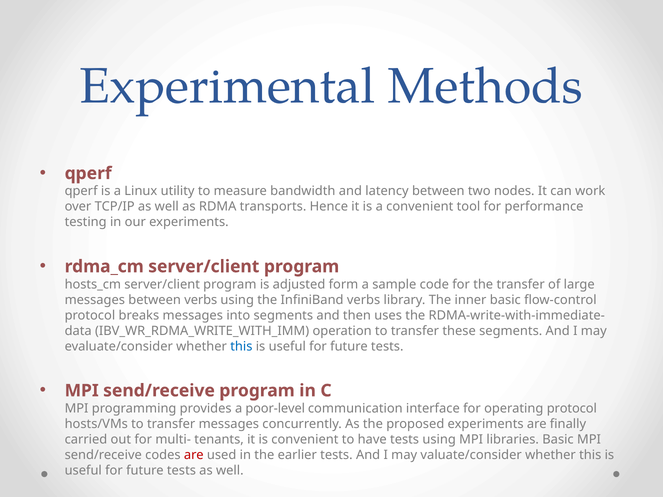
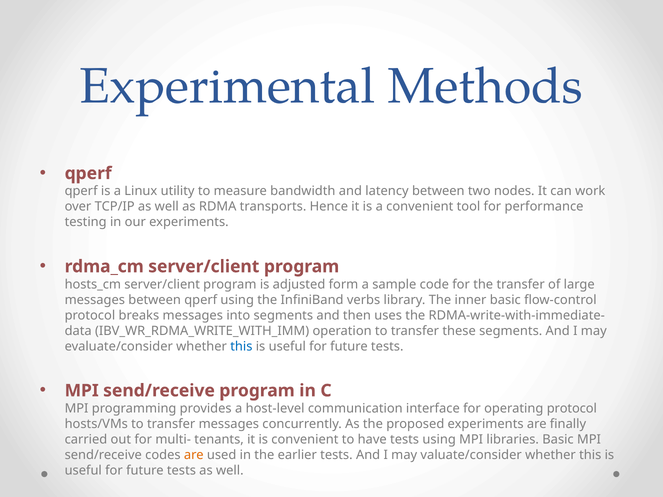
between verbs: verbs -> qperf (201, 300)
poor-level: poor-level -> host-level (275, 409)
are colour: red -> orange (194, 455)
